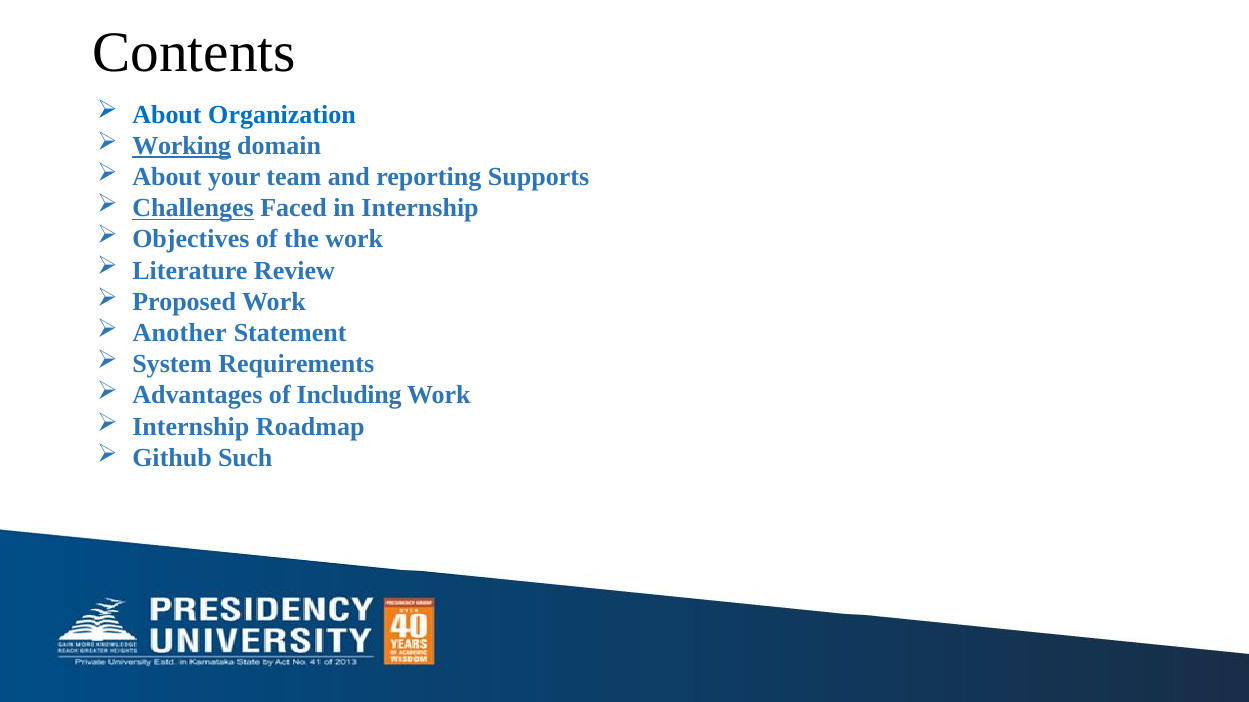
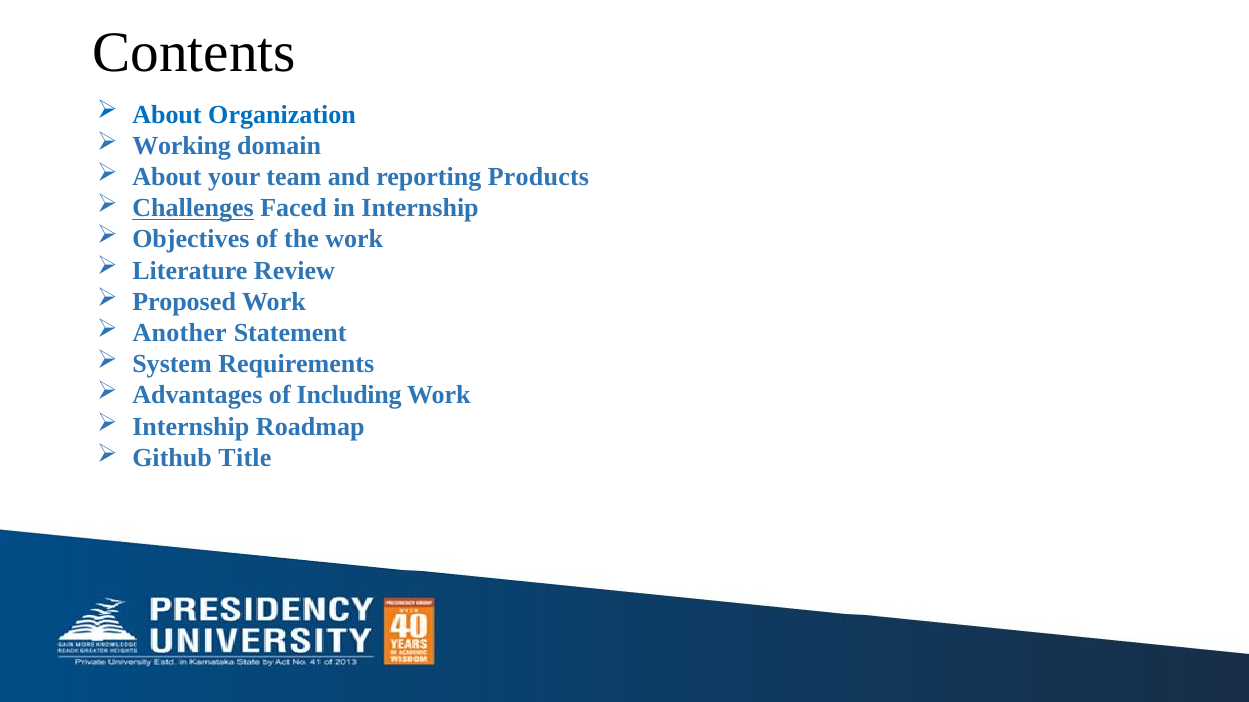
Working underline: present -> none (182, 146)
Supports: Supports -> Products (538, 177)
Such: Such -> Title (245, 458)
